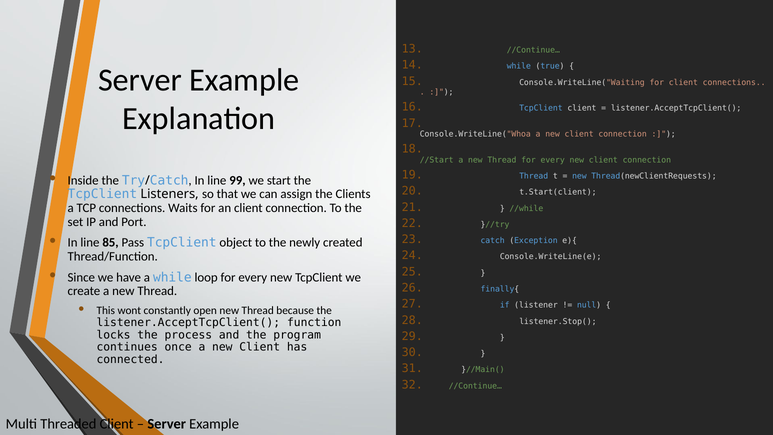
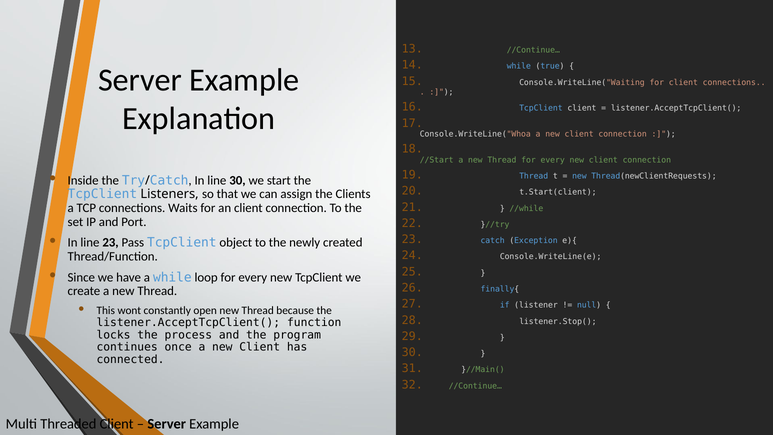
line 99: 99 -> 30 (237, 180)
line 85: 85 -> 23 (111, 243)
